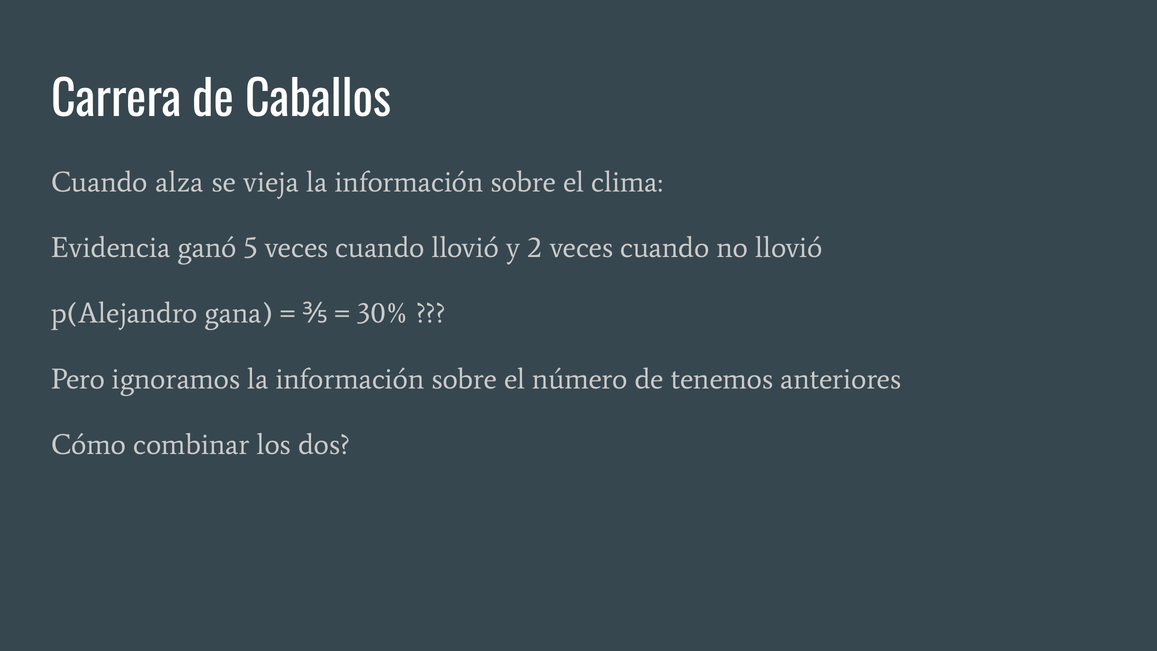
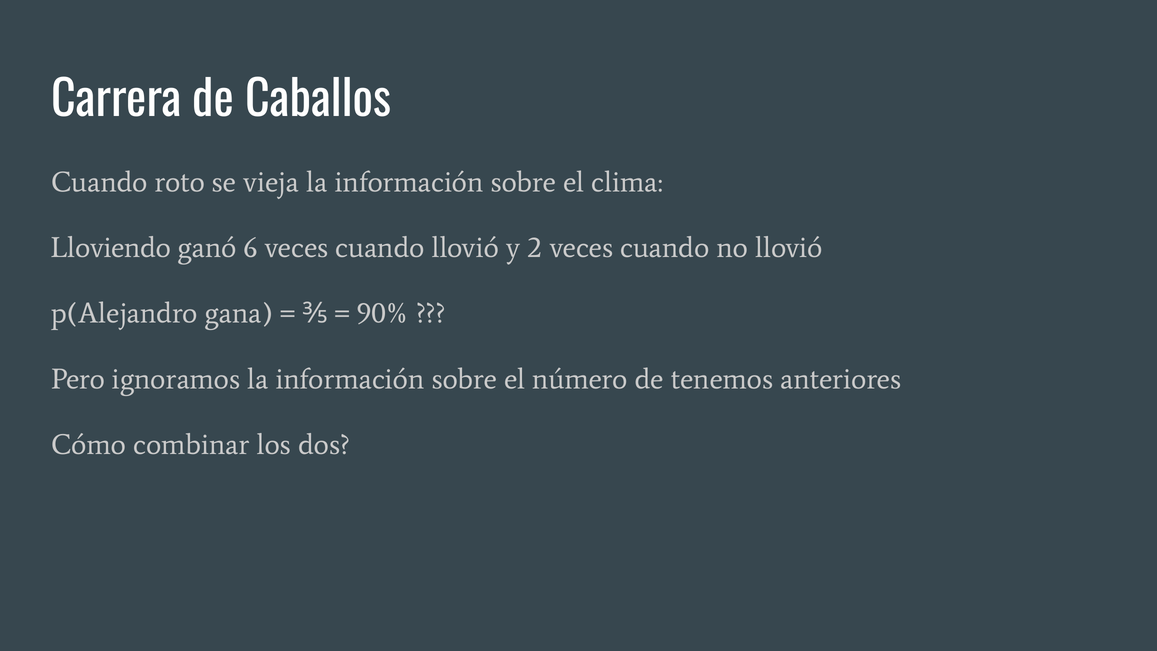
alza: alza -> roto (180, 182)
Evidencia: Evidencia -> Lloviendo (111, 248)
5: 5 -> 6 (251, 248)
30%: 30% -> 90% (383, 313)
